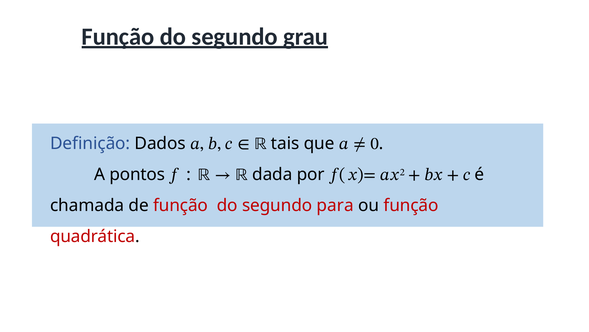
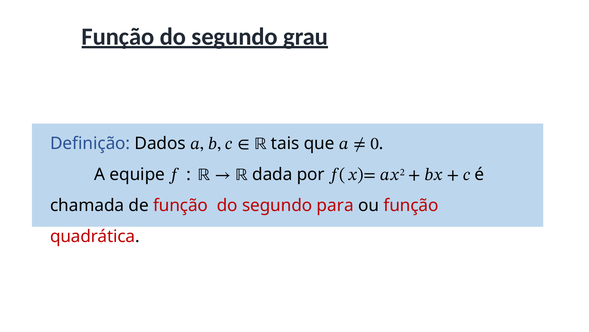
pontos: pontos -> equipe (137, 174)
